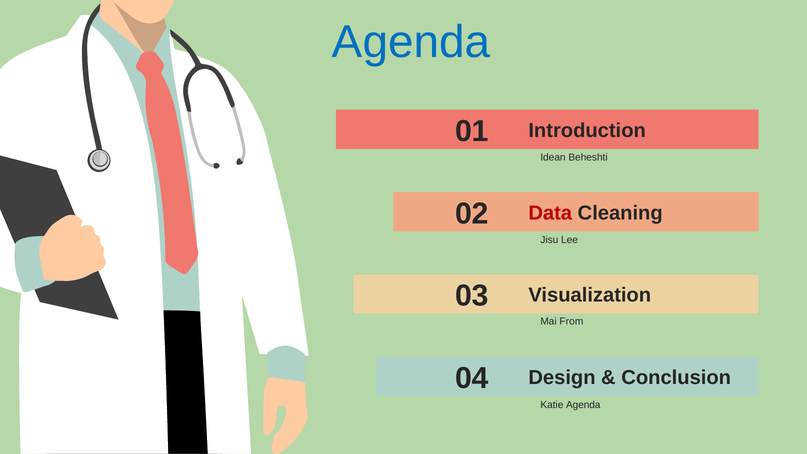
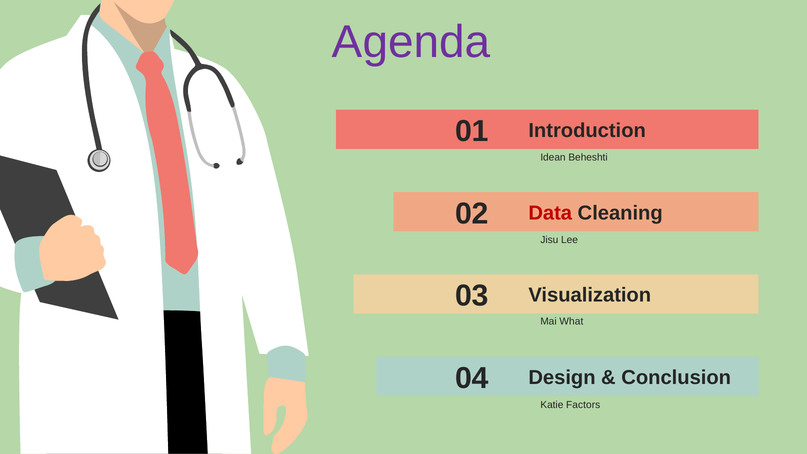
Agenda colour: blue -> purple (411, 42)
From: From -> What (571, 321)
Agenda: Agenda -> Factors (583, 405)
